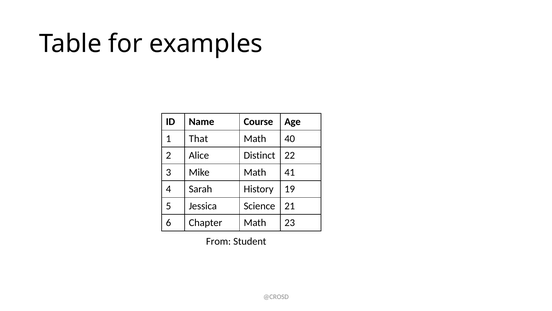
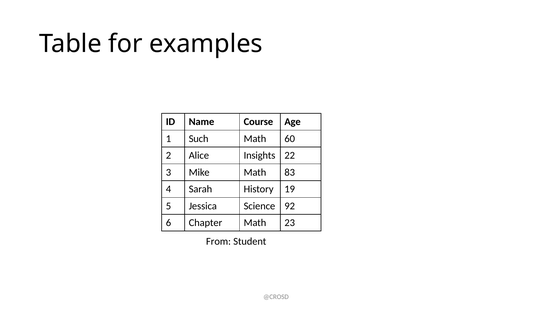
That: That -> Such (199, 138)
40: 40 -> 60 (290, 138)
Distinct: Distinct -> Insights (259, 155)
41: 41 -> 83 (290, 172)
21: 21 -> 92 (290, 206)
